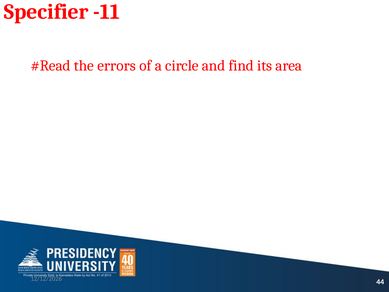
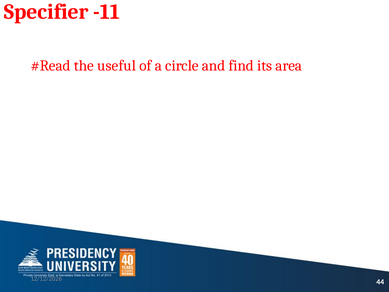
errors: errors -> useful (117, 66)
